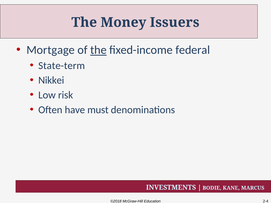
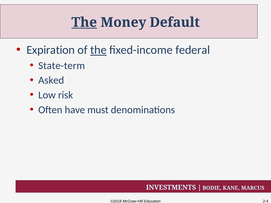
The underline: none -> present (84, 22)
Issuers: Issuers -> Default (175, 22)
Mortgage: Mortgage -> Expiration (51, 50)
Nikkei: Nikkei -> Asked (51, 80)
